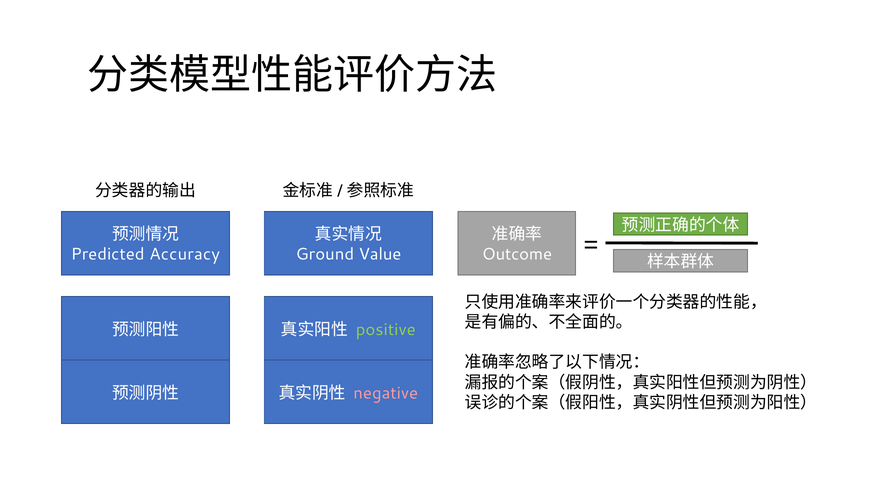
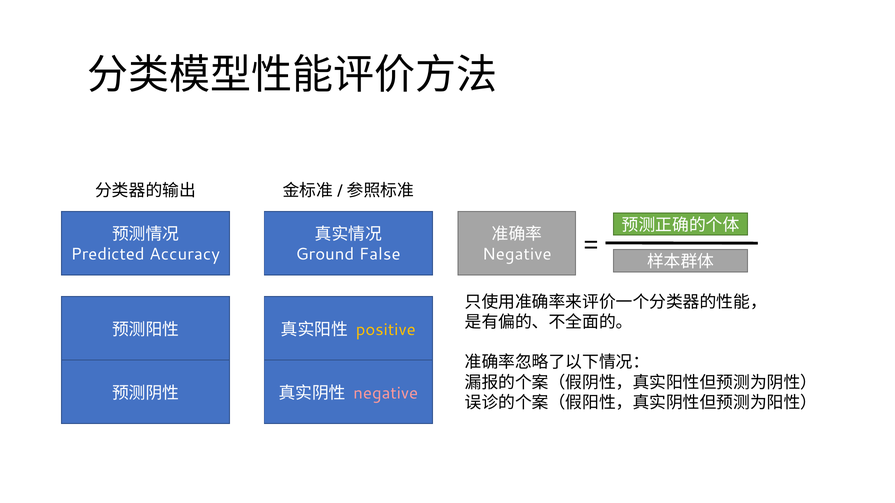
Value: Value -> False (380, 255)
Outcome: Outcome -> Negative (517, 255)
positive colour: light green -> yellow (386, 330)
